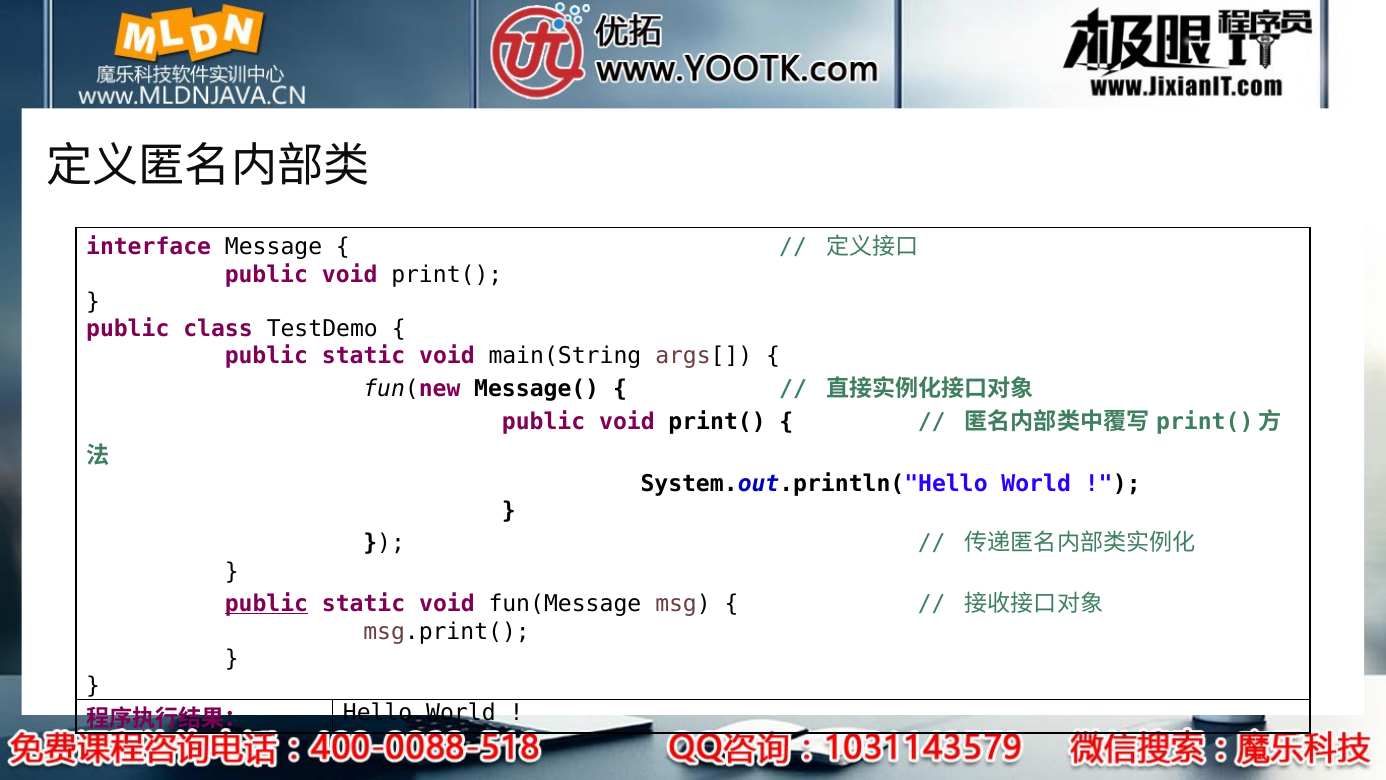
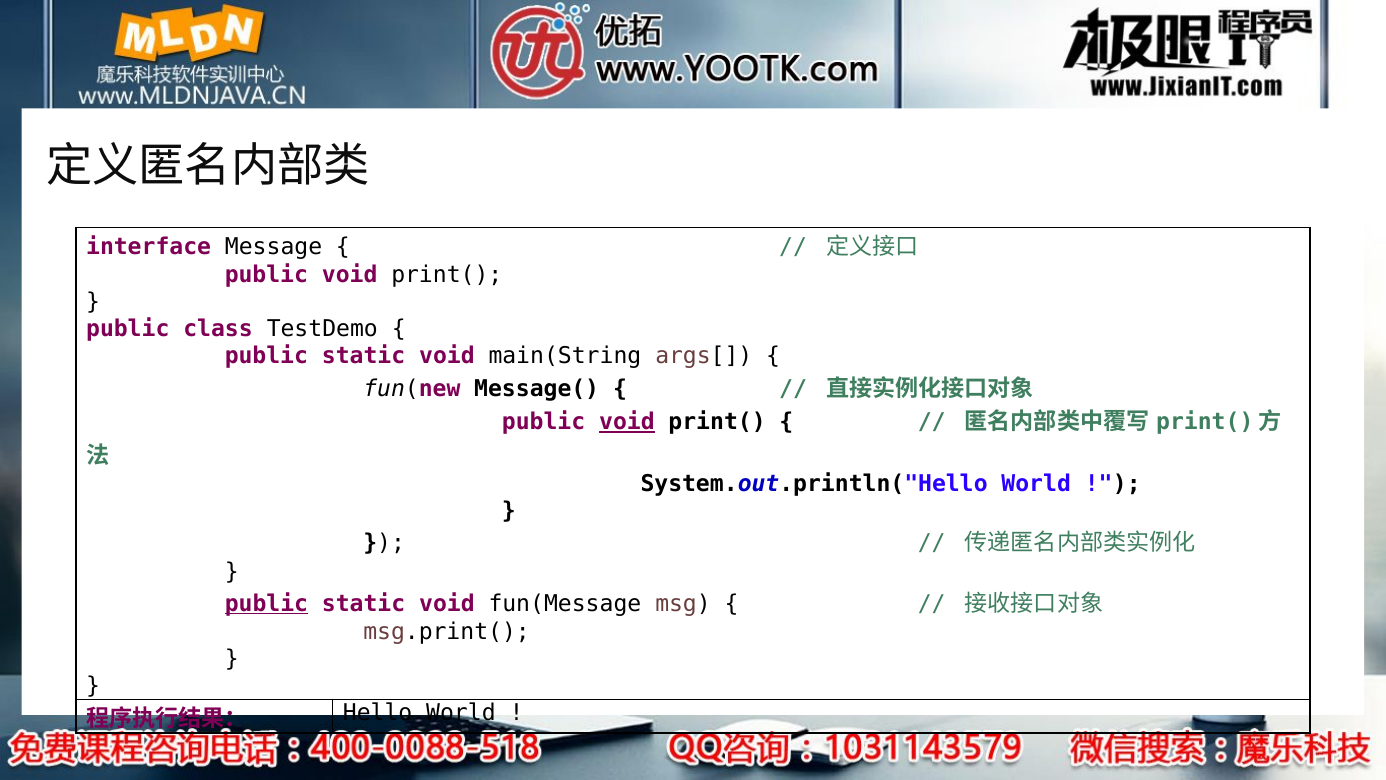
void underline: none -> present (627, 422)
